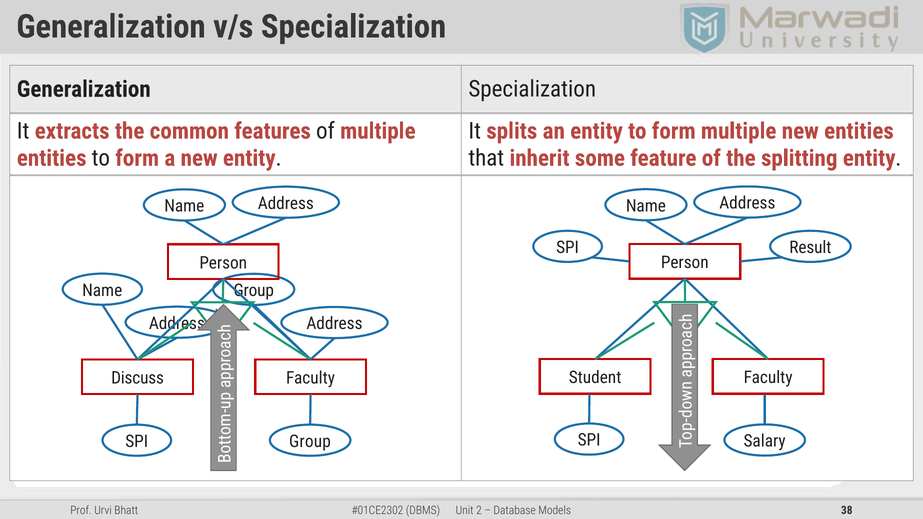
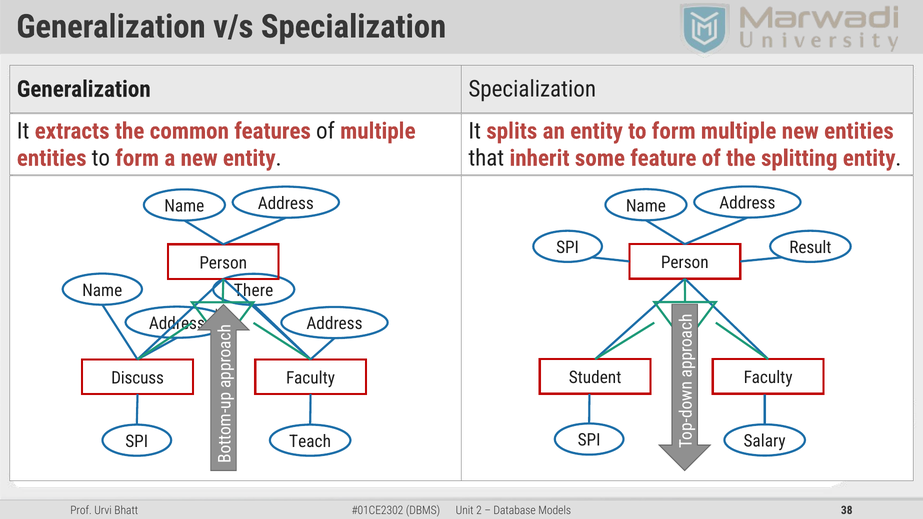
Group: Group -> There (254, 291)
Group: Group -> Teach (310, 442)
